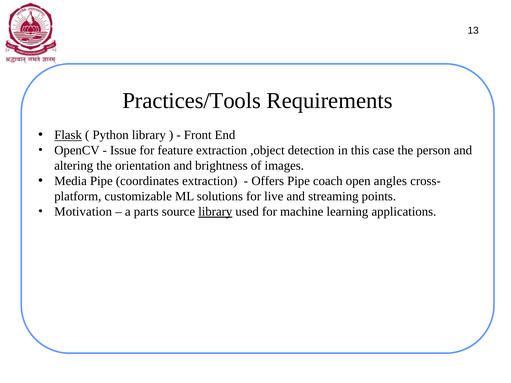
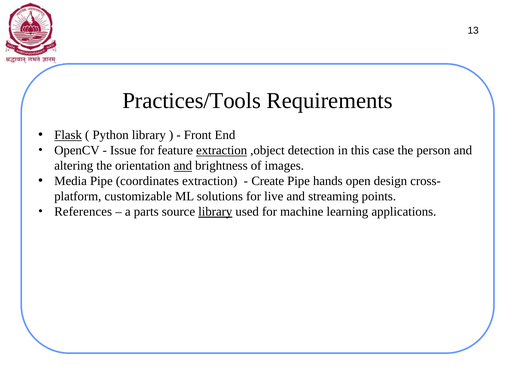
extraction underline: none -> present (222, 151)
and underline: none -> present (183, 166)
Offers: Offers -> Create (268, 181)
coach: coach -> hands (328, 181)
angles: angles -> design (390, 181)
Motivation: Motivation -> References (83, 212)
